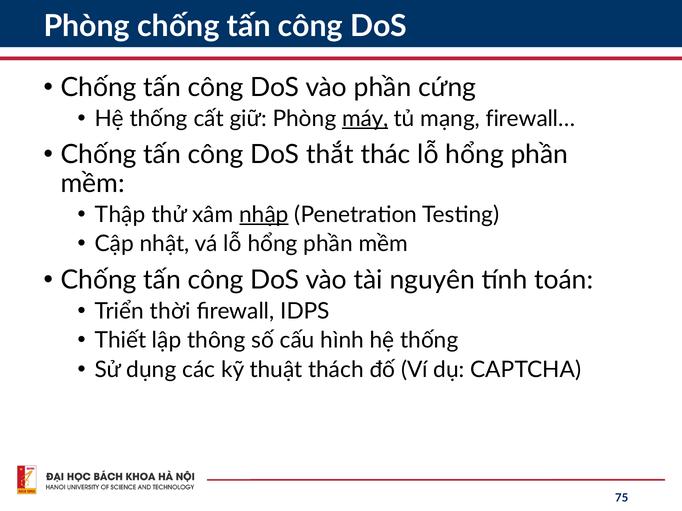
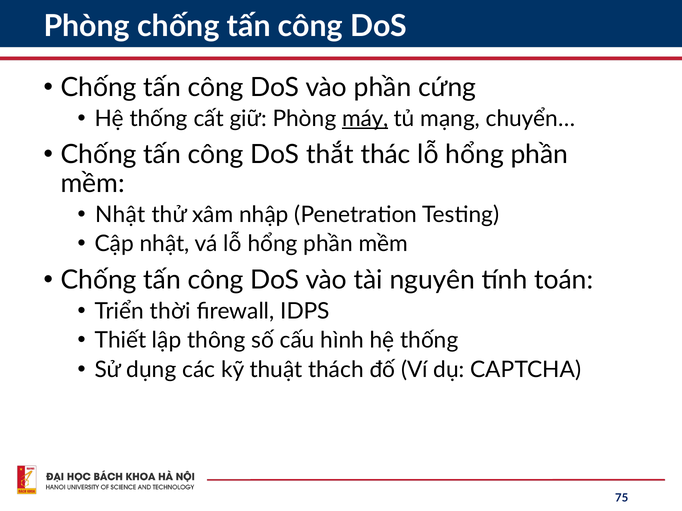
firewall…: firewall… -> chuyển… (530, 119)
Thập: Thập -> Nhật (120, 215)
nhập underline: present -> none (264, 215)
